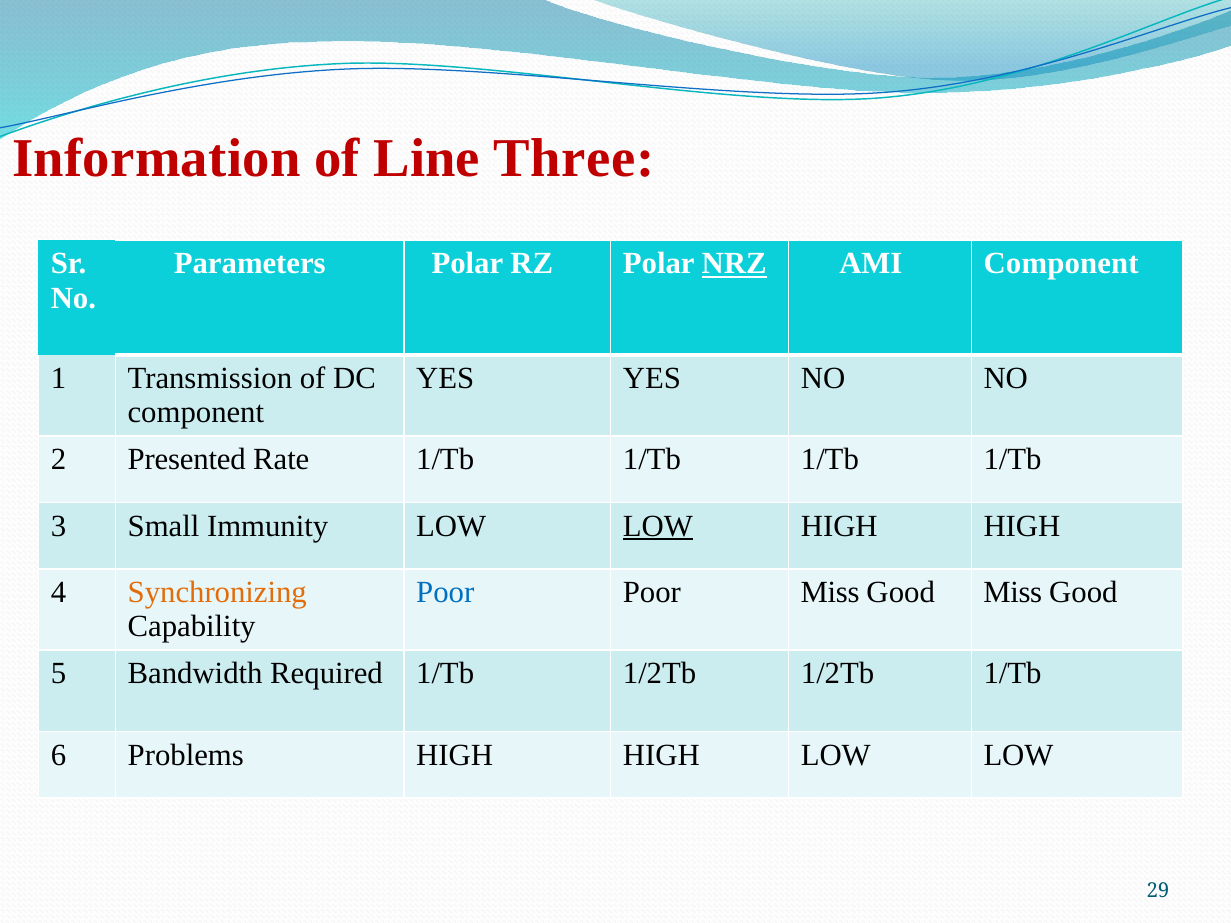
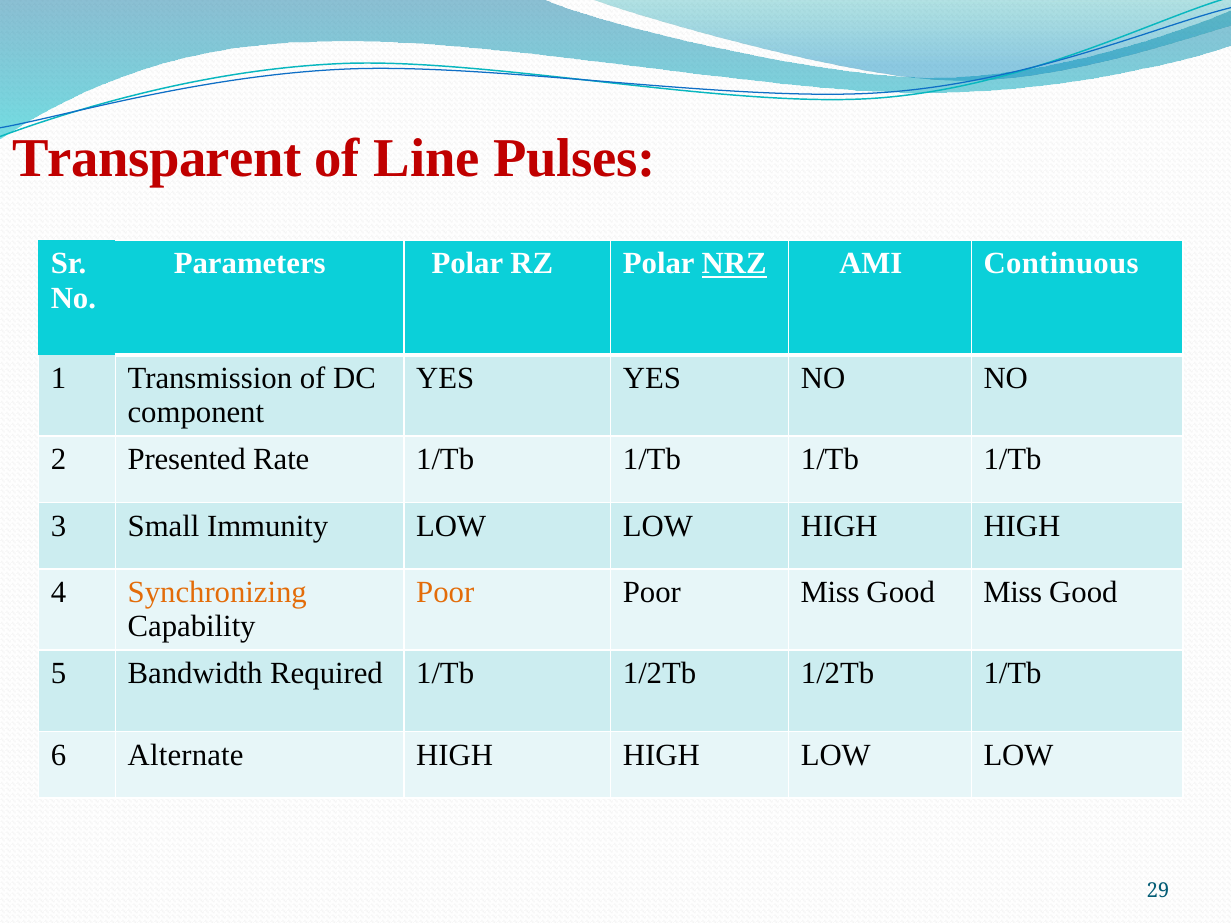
Information: Information -> Transparent (157, 158)
Three: Three -> Pulses (575, 158)
AMI Component: Component -> Continuous (1061, 264)
LOW underline: present -> none (658, 526)
Poor colour: blue -> orange (445, 593)
Problems: Problems -> Alternate (186, 755)
